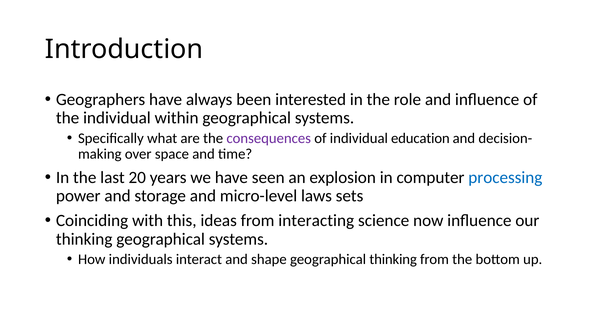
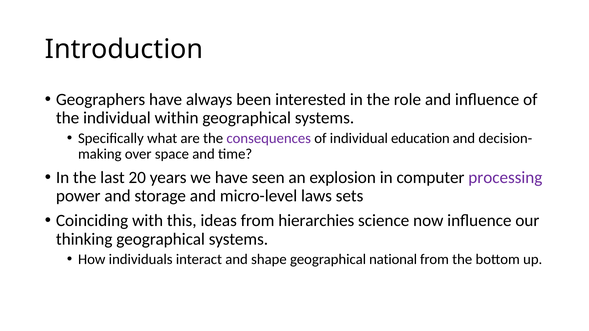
processing colour: blue -> purple (505, 178)
interacting: interacting -> hierarchies (316, 221)
geographical thinking: thinking -> national (393, 260)
